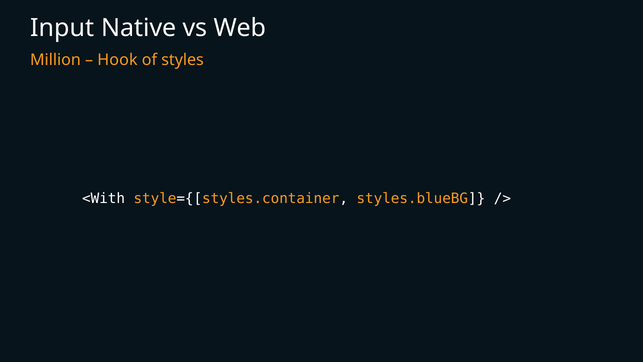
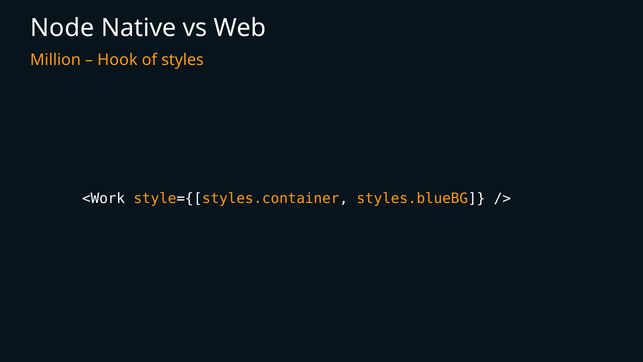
Input: Input -> Node (62, 28)
<With: <With -> <Work (104, 198)
